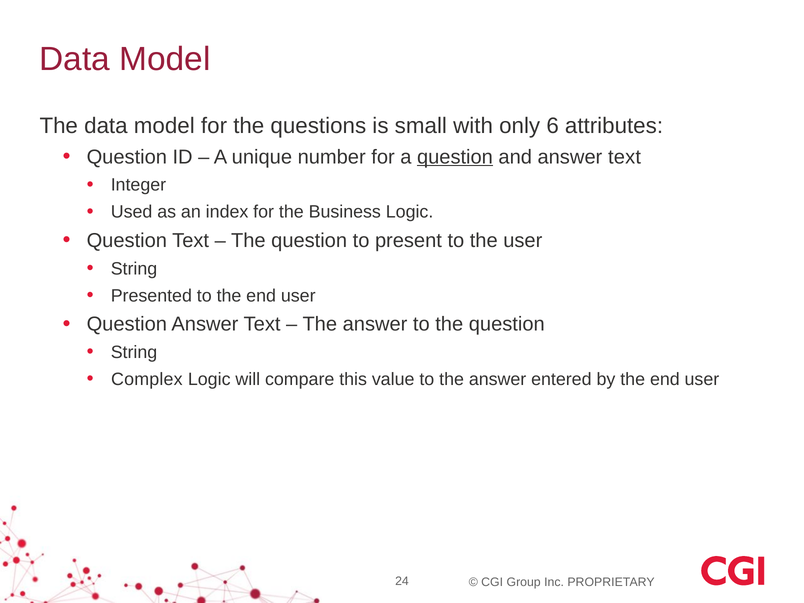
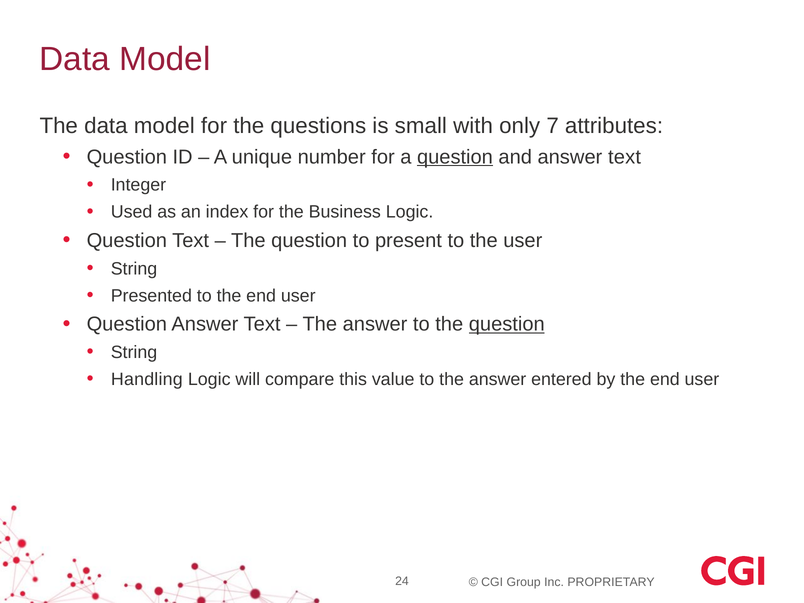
6: 6 -> 7 (553, 126)
question underline: none -> present (507, 324)
Complex: Complex -> Handling (147, 379)
